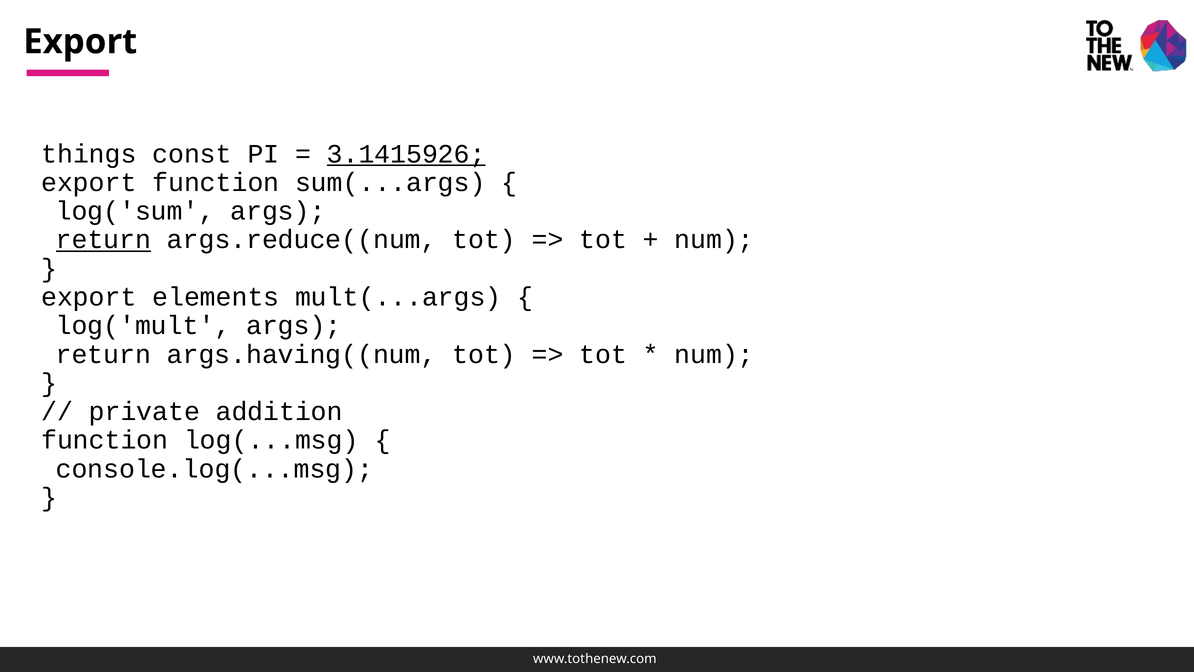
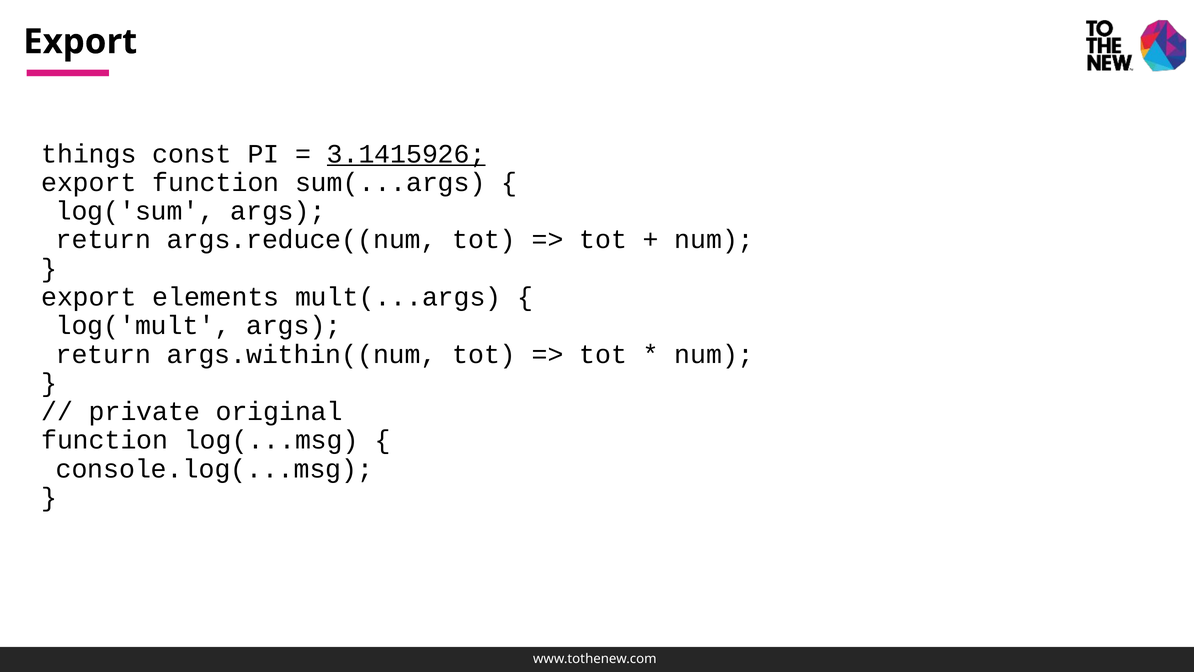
return underline: present -> none (104, 240)
args.having((num: args.having((num -> args.within((num (302, 354)
addition: addition -> original (279, 411)
